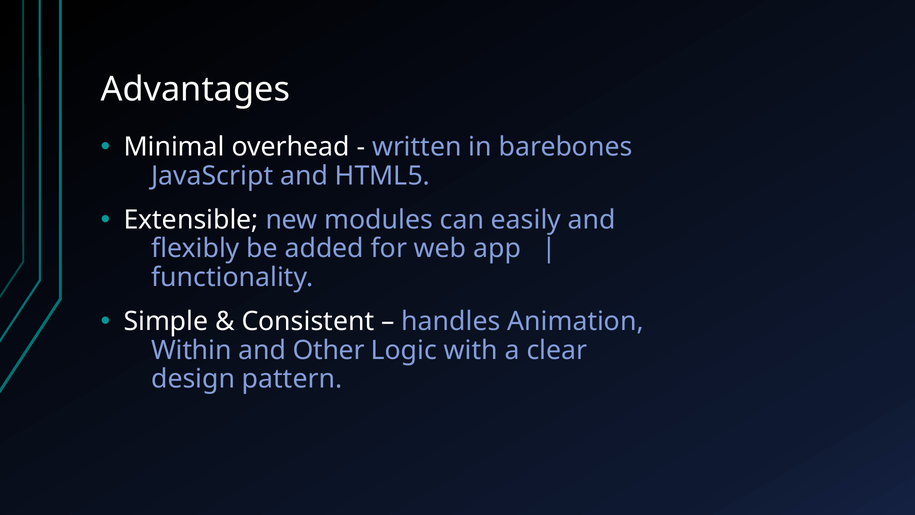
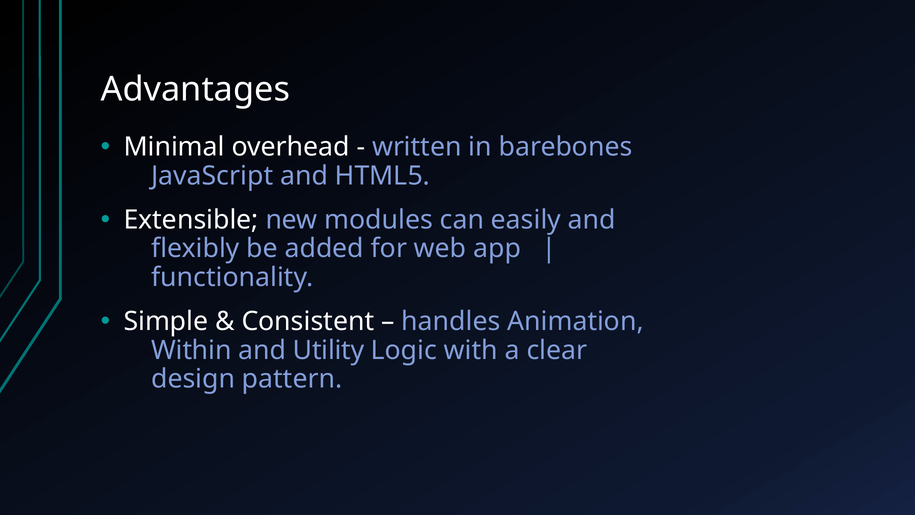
Other: Other -> Utility (329, 350)
